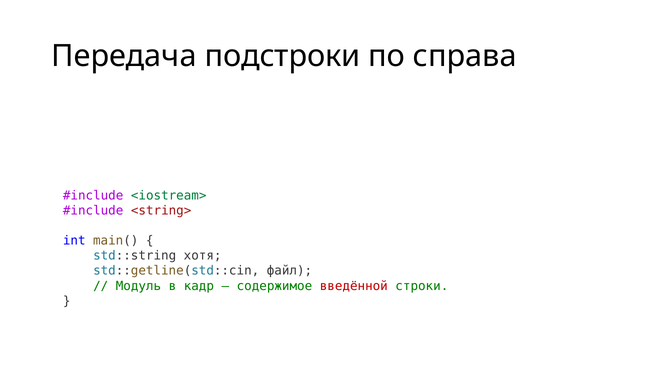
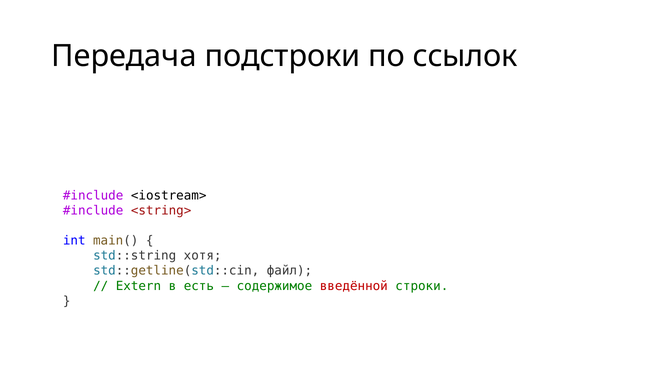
справа: справа -> ссылок (465, 56)
<iostream> colour: green -> black (169, 195)
Модуль: Модуль -> Extern (138, 286)
кадр: кадр -> есть (199, 286)
